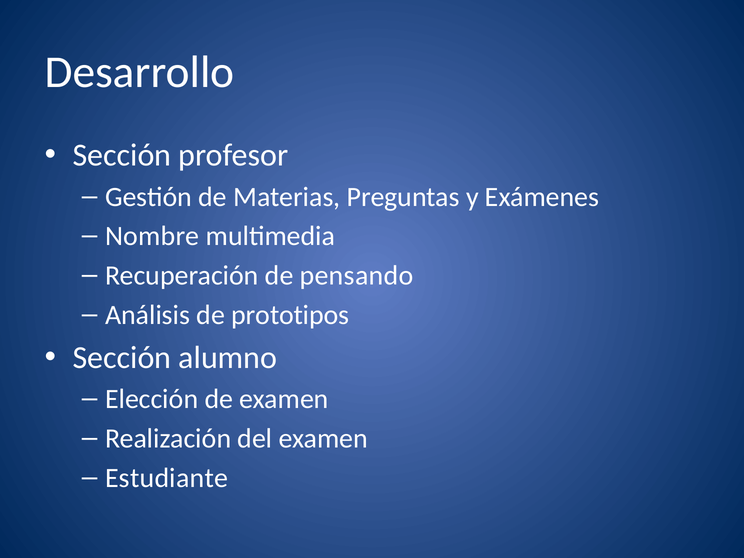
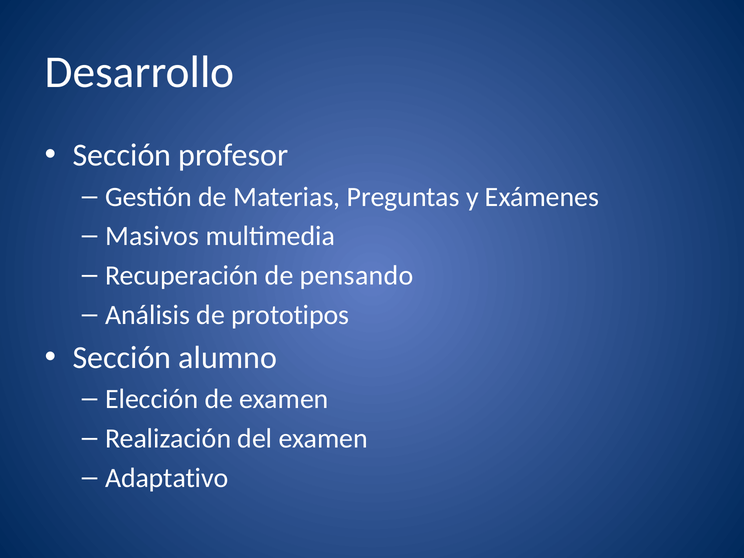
Nombre: Nombre -> Masivos (152, 236)
Estudiante: Estudiante -> Adaptativo (167, 478)
